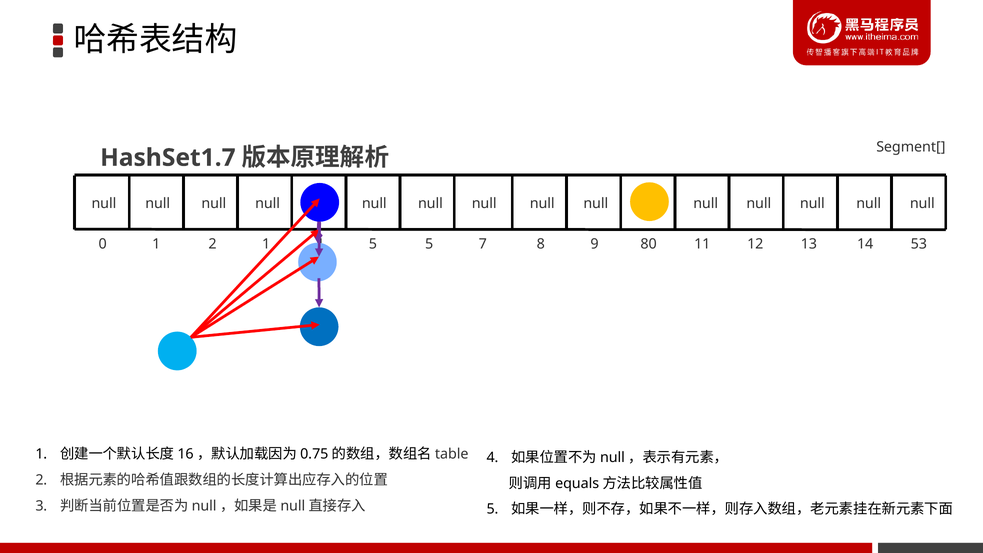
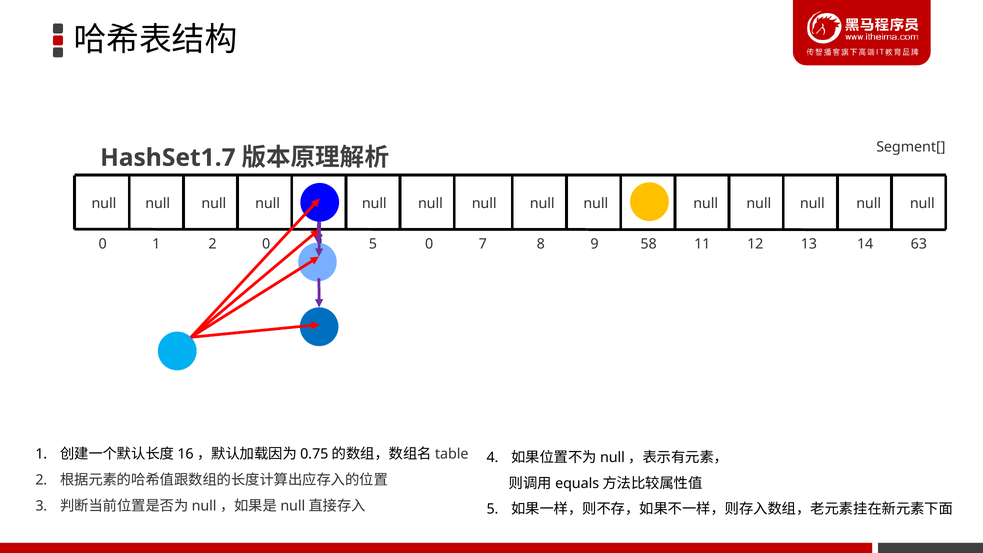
2 1: 1 -> 0 (266, 244)
5 5: 5 -> 0 (429, 244)
80: 80 -> 58 (649, 244)
53: 53 -> 63 (919, 244)
